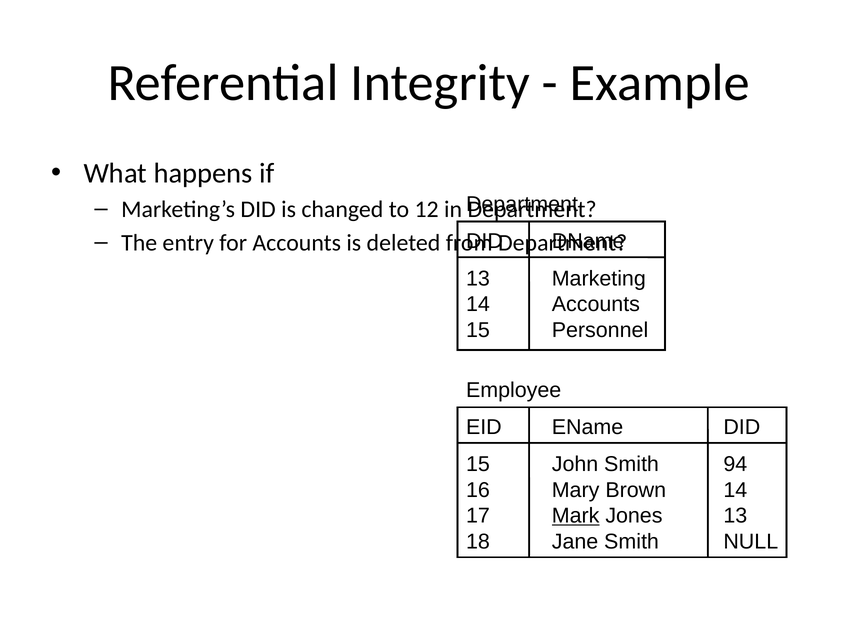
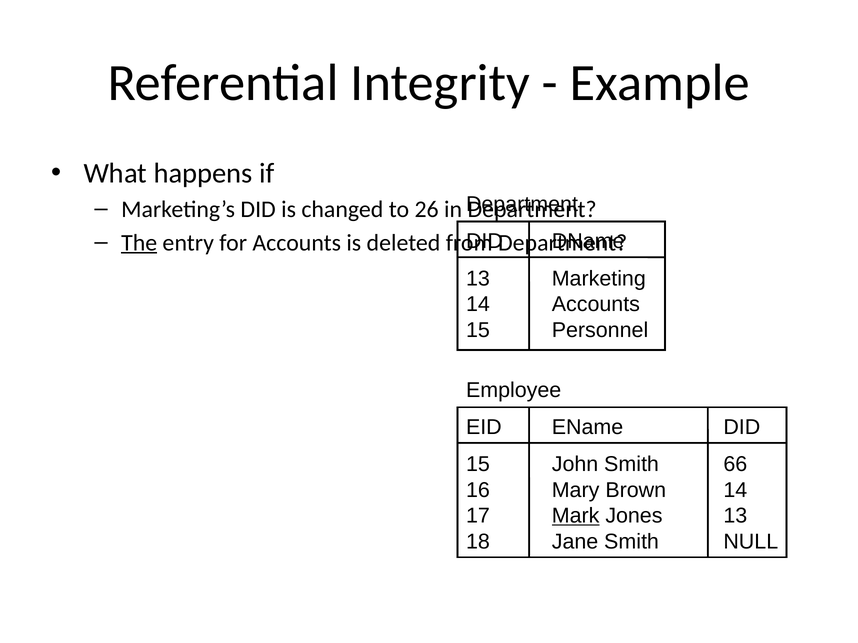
12: 12 -> 26 (427, 210)
The underline: none -> present (139, 243)
94: 94 -> 66 (735, 465)
